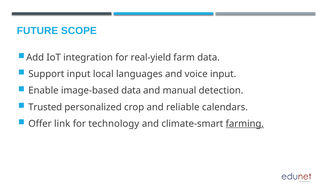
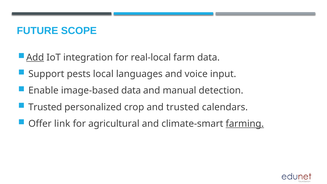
Add underline: none -> present (35, 57)
real-yield: real-yield -> real-local (151, 57)
Support input: input -> pests (79, 74)
and reliable: reliable -> trusted (183, 107)
technology: technology -> agricultural (114, 124)
